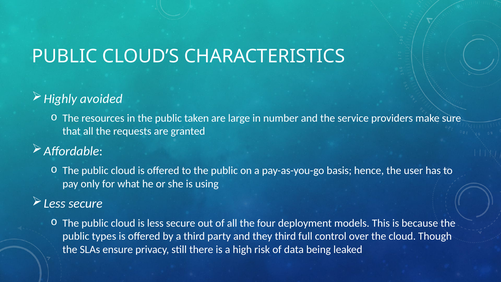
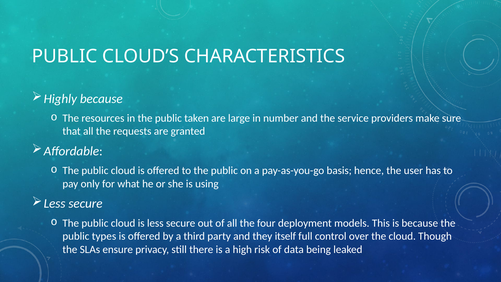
Highly avoided: avoided -> because (101, 99)
they third: third -> itself (285, 236)
